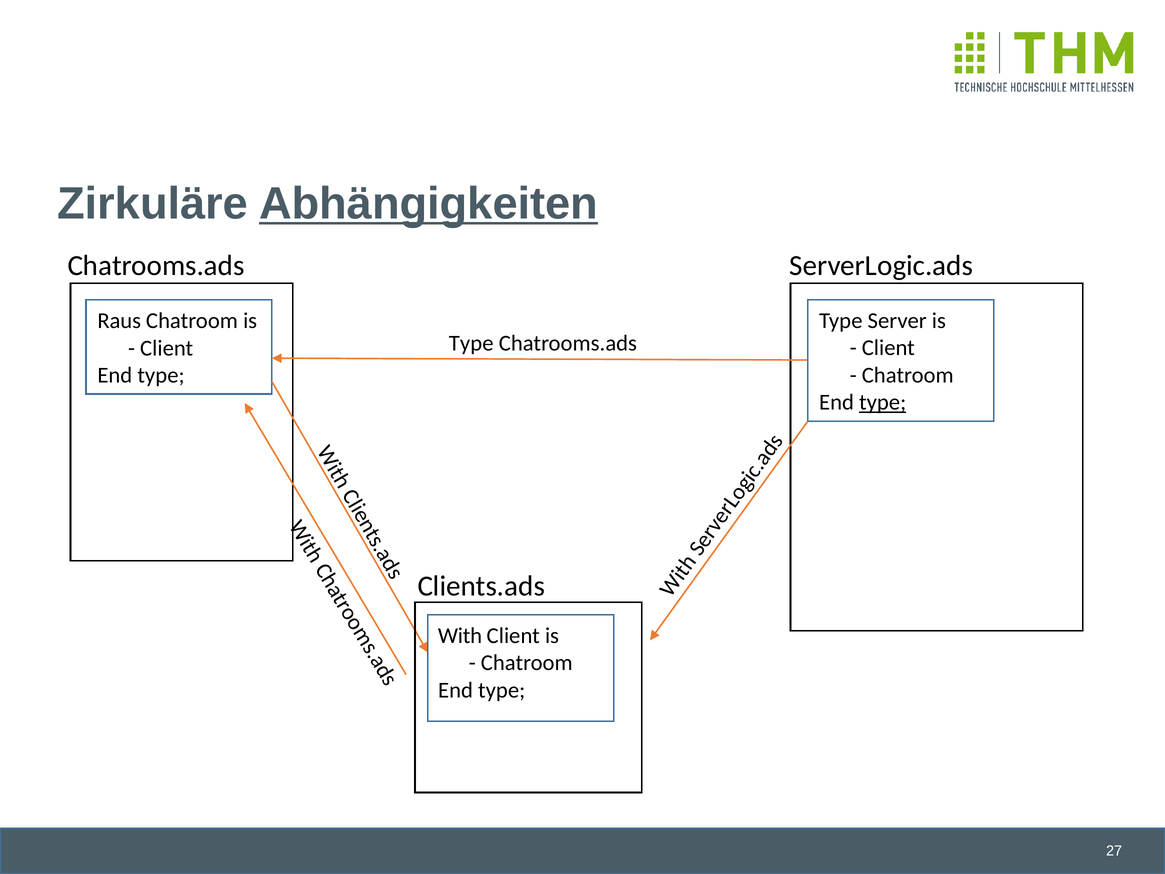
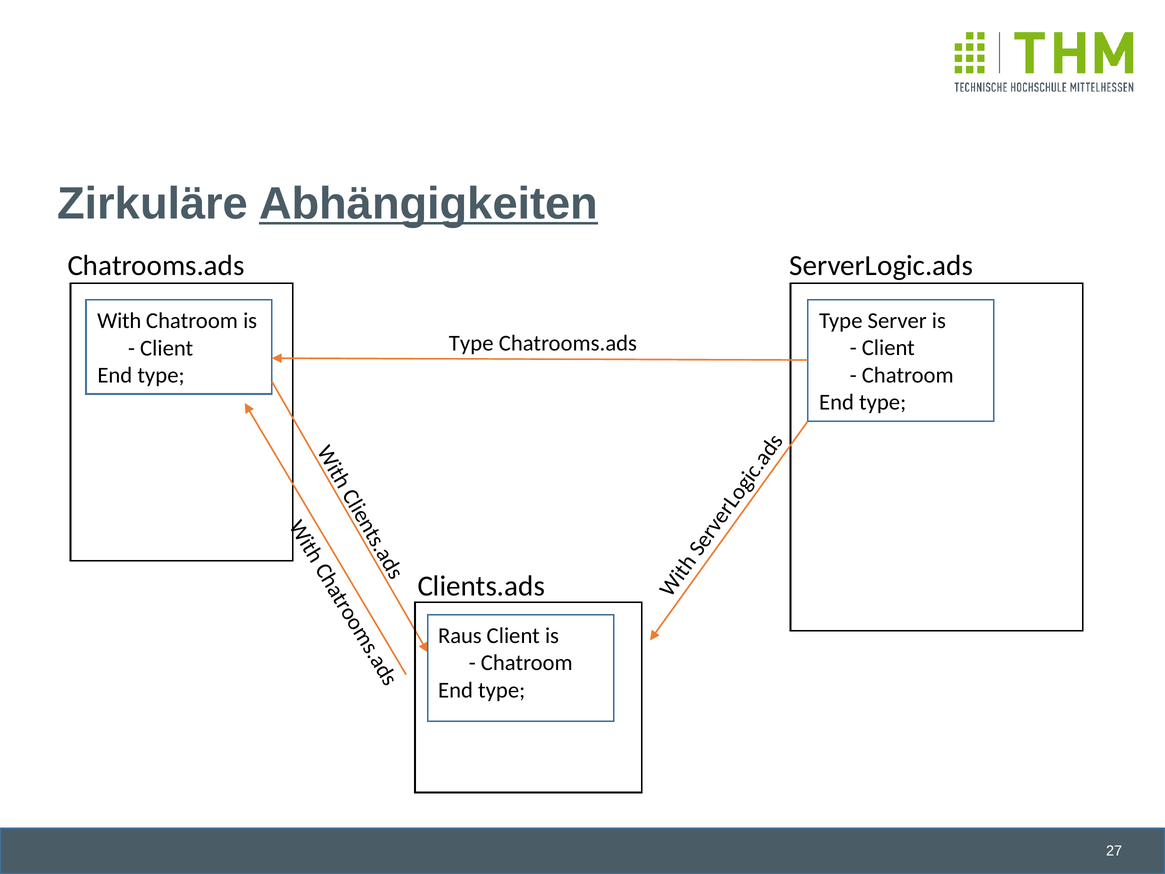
Raus: Raus -> With (119, 321)
type underline: present -> none (883, 402)
With: With -> Raus (460, 635)
